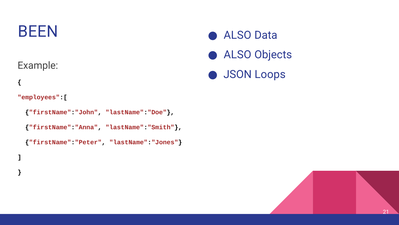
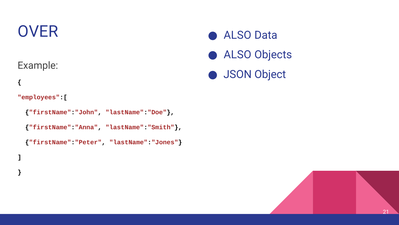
BEEN: BEEN -> OVER (38, 32)
Loops: Loops -> Object (270, 74)
